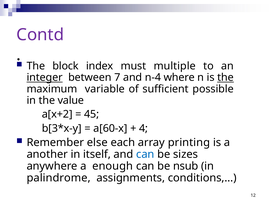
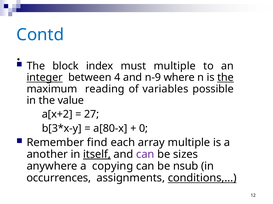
Contd colour: purple -> blue (40, 35)
7: 7 -> 4 (117, 78)
n-4: n-4 -> n-9 (153, 78)
variable: variable -> reading (105, 89)
sufficient: sufficient -> variables (166, 89)
45: 45 -> 27 (92, 115)
a[60-x: a[60-x -> a[80-x (110, 129)
4: 4 -> 0 (144, 129)
else: else -> find (97, 143)
array printing: printing -> multiple (189, 143)
itself underline: none -> present (97, 155)
can colour: blue -> purple (145, 155)
enough: enough -> copying (113, 167)
palindrome: palindrome -> occurrences (59, 179)
conditions,… underline: none -> present (202, 179)
